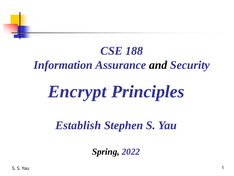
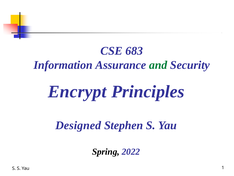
188: 188 -> 683 (134, 51)
and colour: black -> green (158, 65)
Establish: Establish -> Designed (78, 125)
